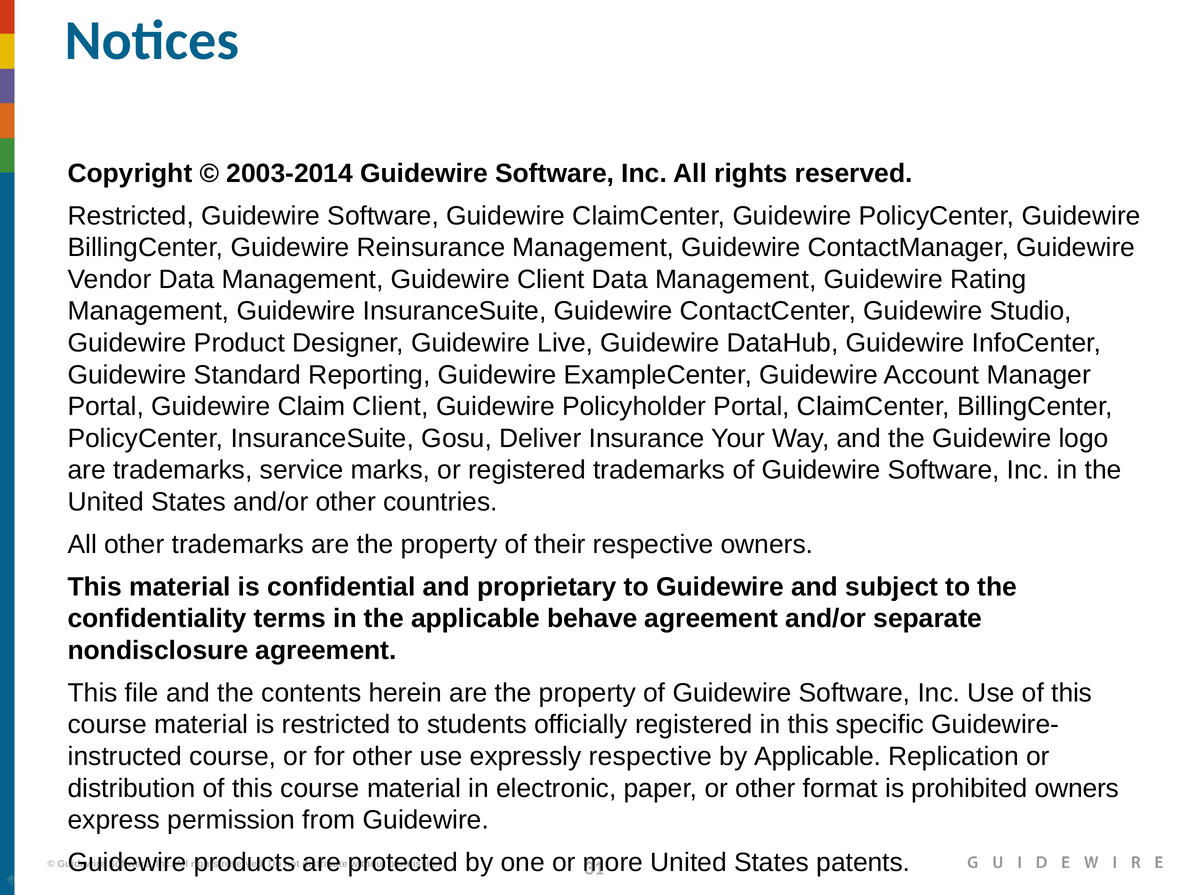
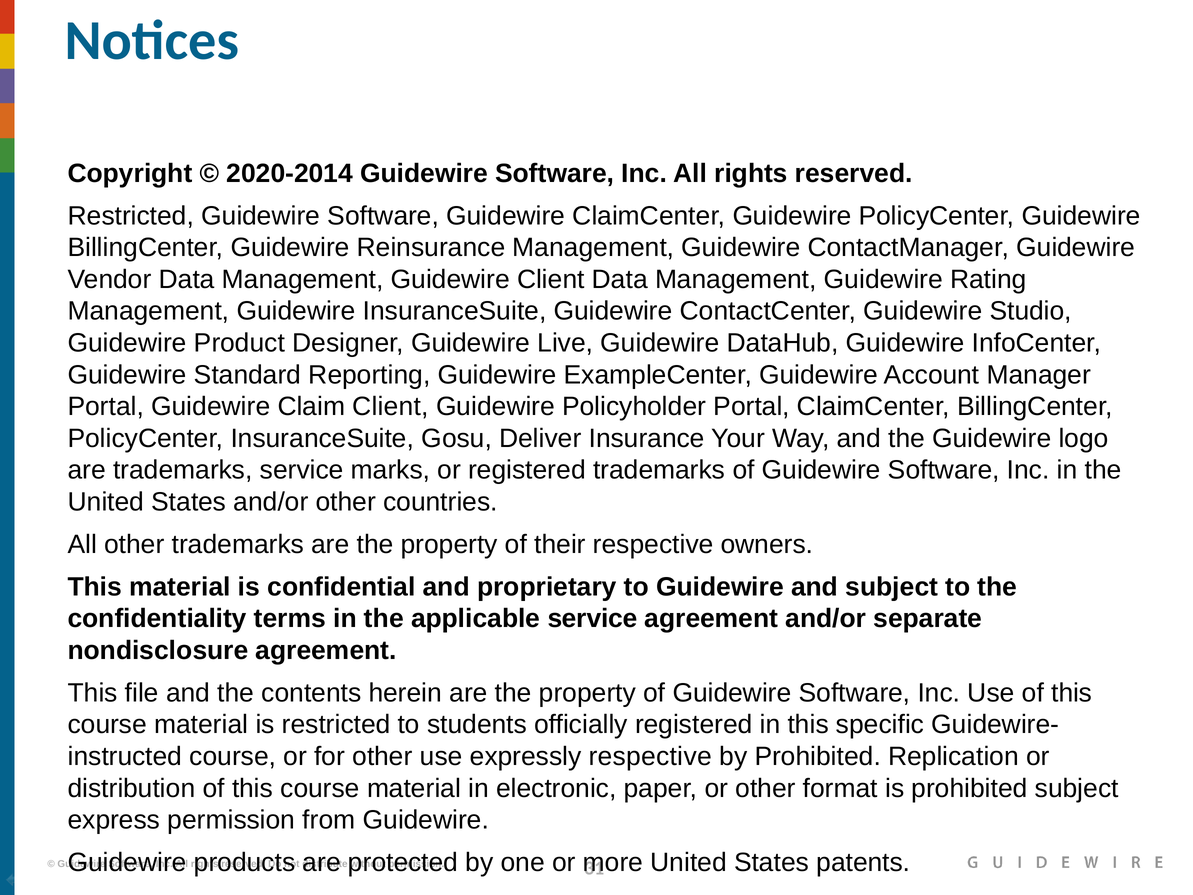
2003-2014: 2003-2014 -> 2020-2014 (290, 173)
applicable behave: behave -> service (592, 619)
by Applicable: Applicable -> Prohibited (818, 756)
prohibited owners: owners -> subject (1077, 788)
